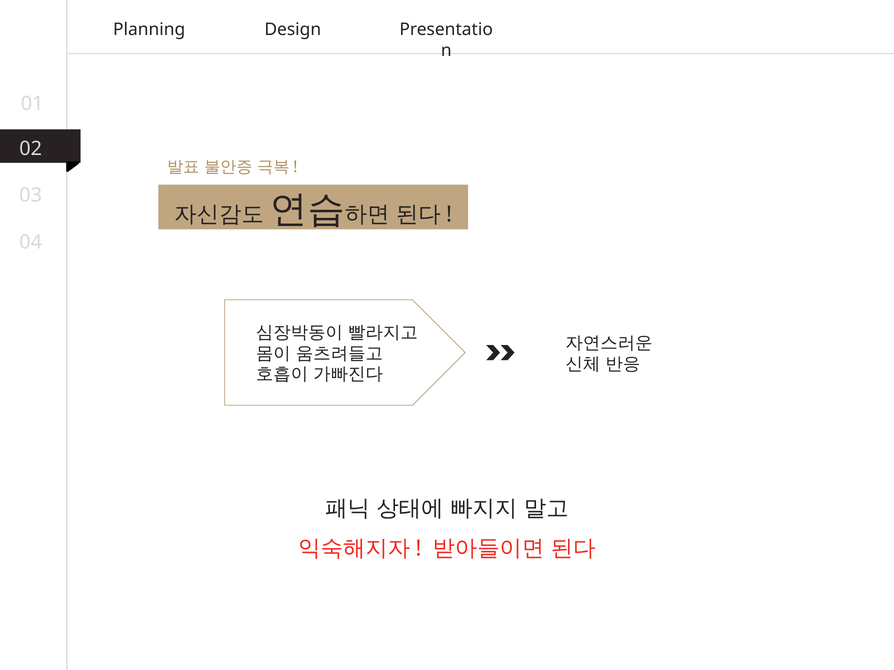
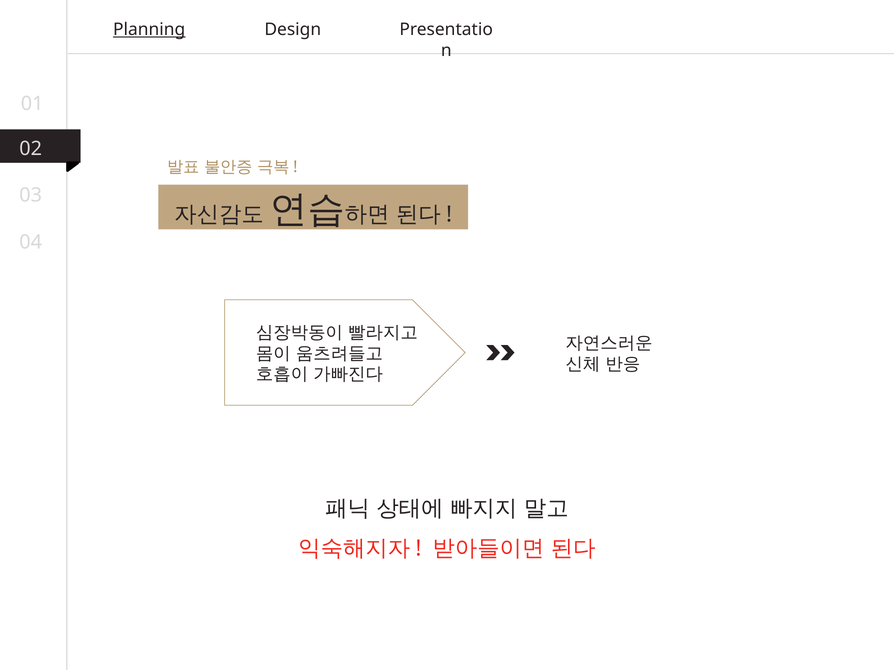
Planning underline: none -> present (149, 30)
